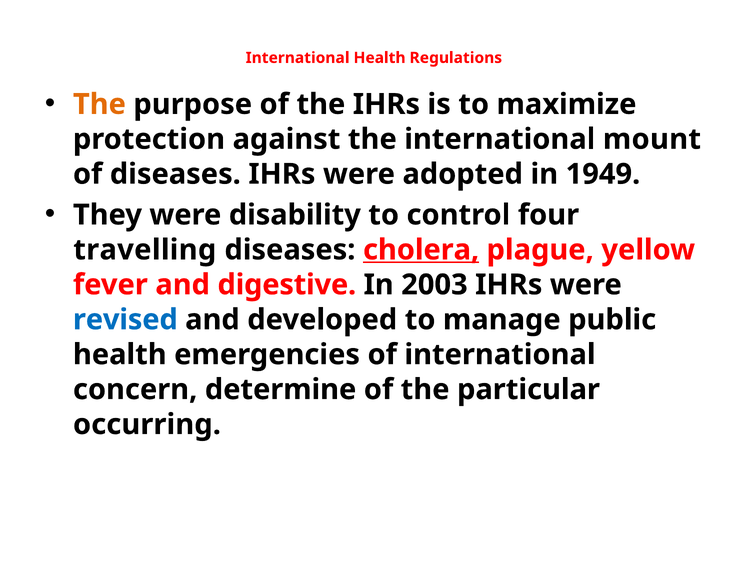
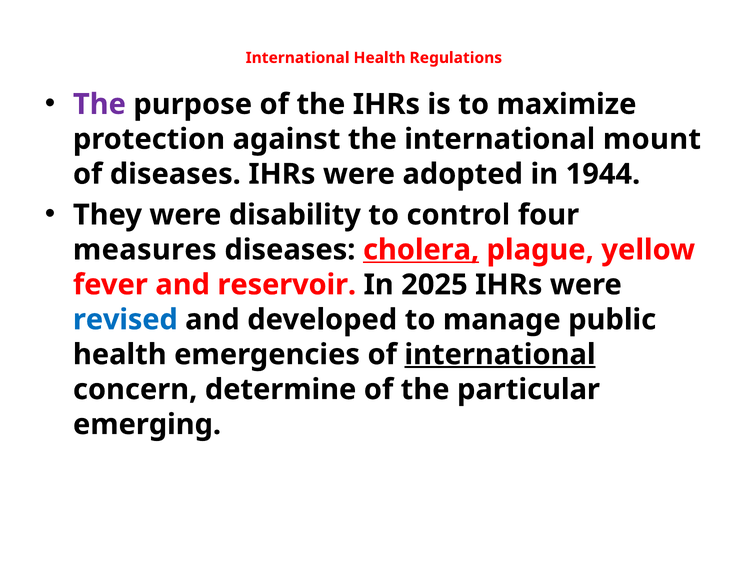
The colour: orange -> purple (99, 104)
1949: 1949 -> 1944 (603, 174)
travelling: travelling -> measures (145, 250)
digestive: digestive -> reservoir (287, 285)
2003: 2003 -> 2025 (434, 285)
international underline: none -> present (500, 355)
occurring: occurring -> emerging (147, 424)
